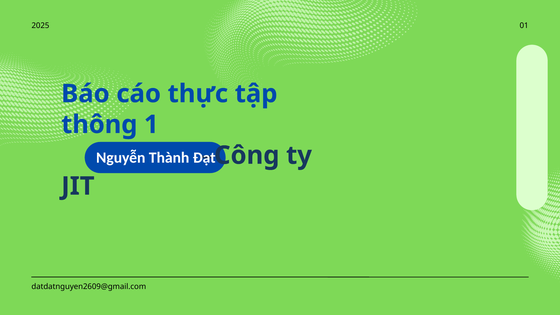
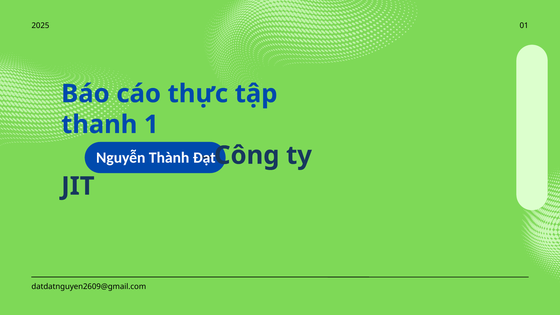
thông: thông -> thanh (99, 125)
